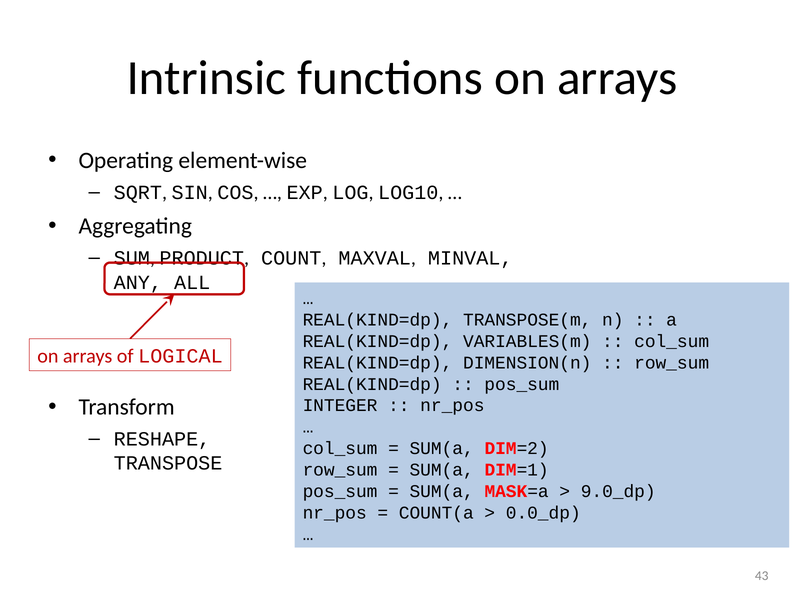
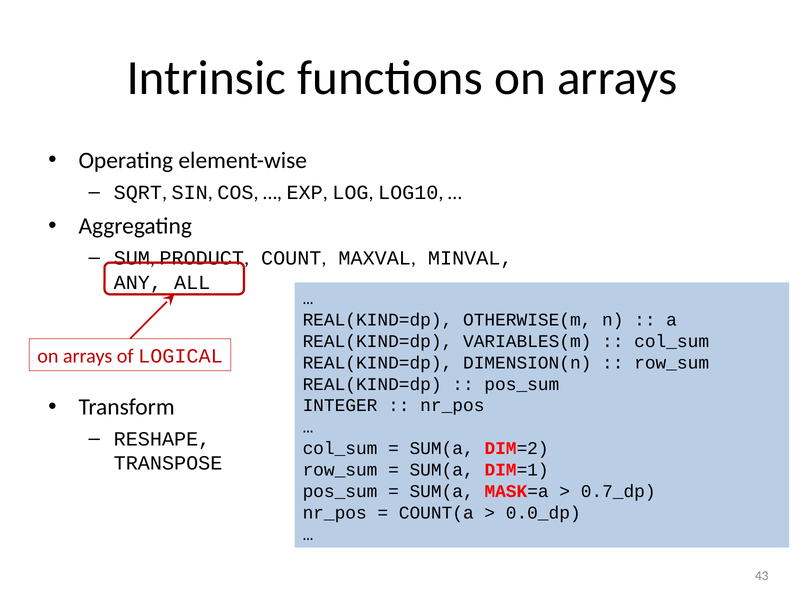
TRANSPOSE(m: TRANSPOSE(m -> OTHERWISE(m (527, 320)
9.0_dp: 9.0_dp -> 0.7_dp (618, 492)
